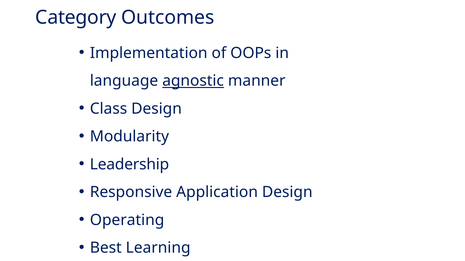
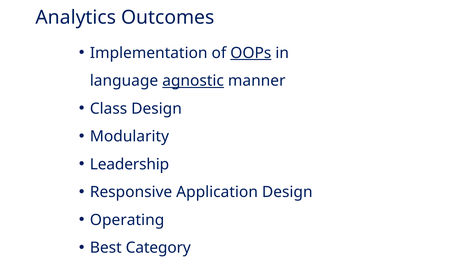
Category: Category -> Analytics (76, 18)
OOPs underline: none -> present (251, 53)
Learning: Learning -> Category (158, 248)
